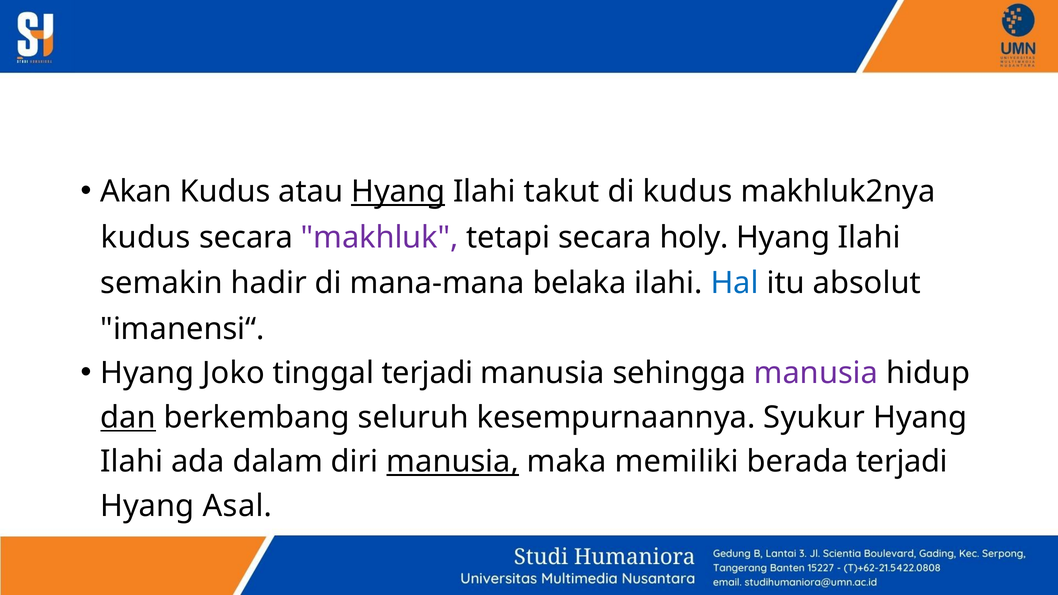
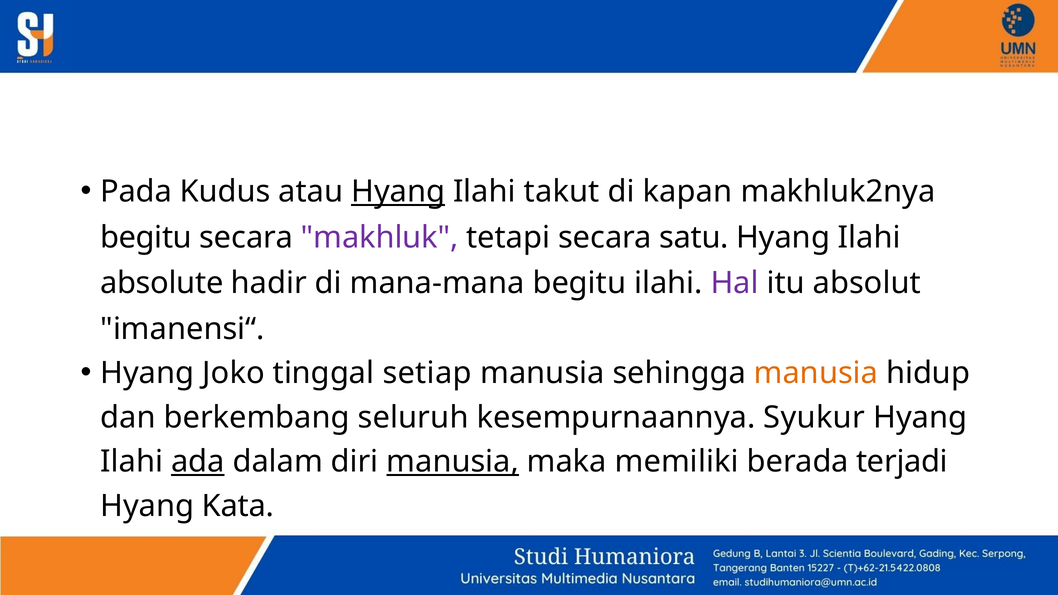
Akan: Akan -> Pada (136, 192)
di kudus: kudus -> kapan (688, 192)
kudus: kudus -> begitu (146, 238)
holy: holy -> satu (694, 238)
semakin: semakin -> absolute (162, 283)
mana-mana belaka: belaka -> begitu (579, 283)
Hal colour: blue -> purple (735, 283)
tinggal terjadi: terjadi -> setiap (427, 373)
manusia colour: purple -> orange (816, 373)
dan underline: present -> none (128, 418)
ada underline: none -> present (198, 462)
Asal: Asal -> Kata (238, 506)
